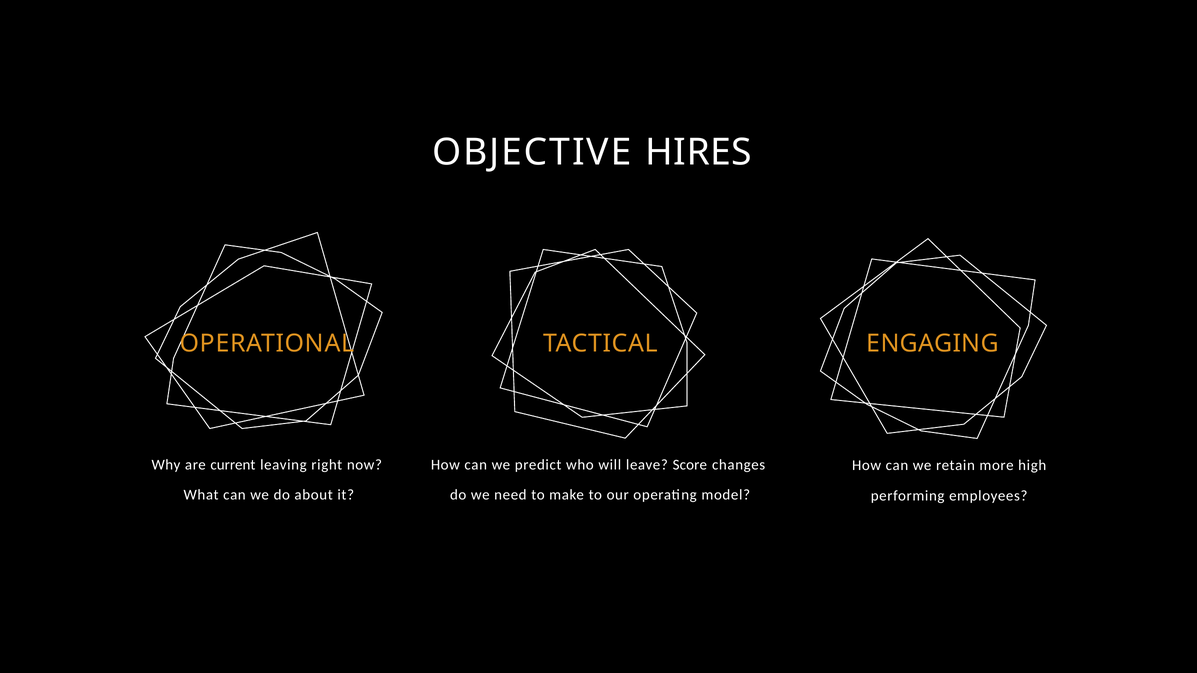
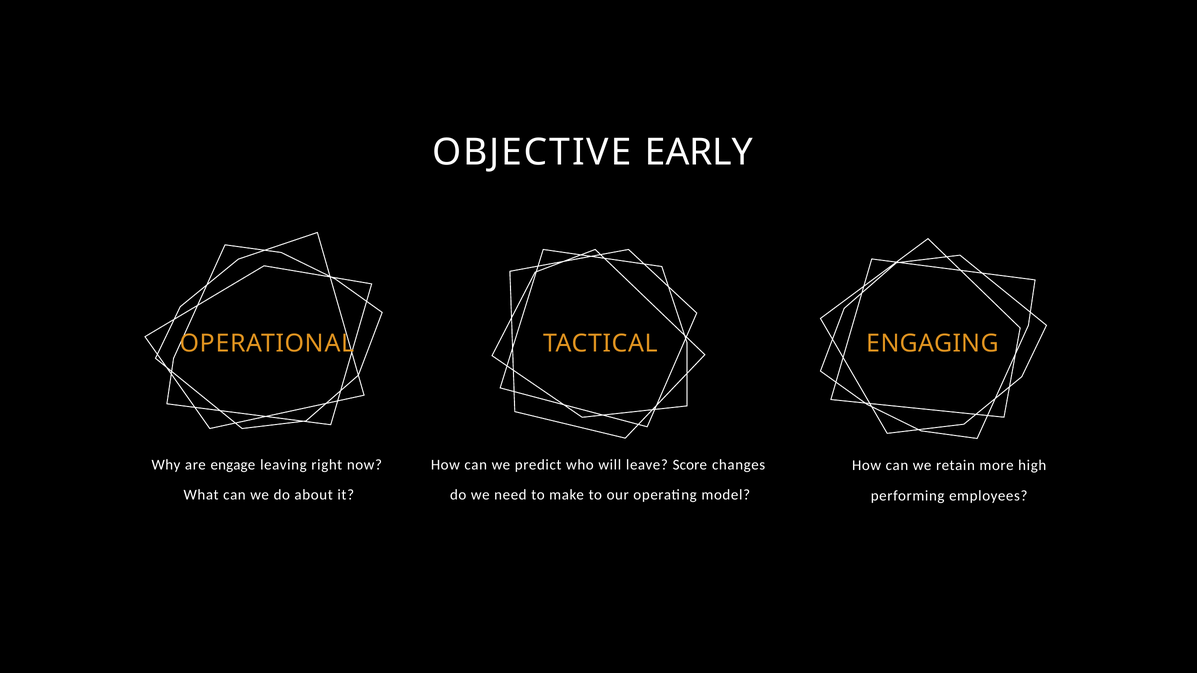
HIRES: HIRES -> EARLY (699, 152)
current: current -> engage (233, 465)
